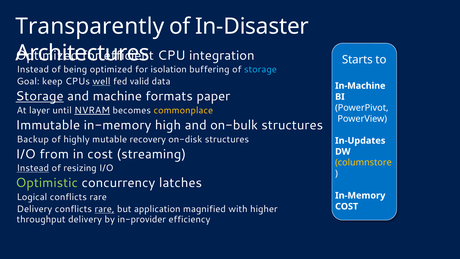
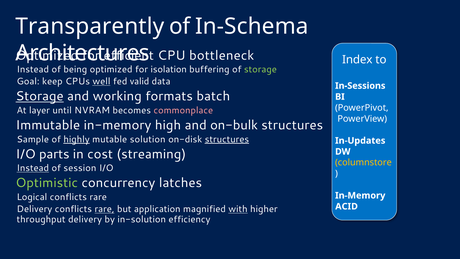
In-Disaster: In-Disaster -> In-Schema (252, 26)
integration: integration -> bottleneck (222, 55)
Starts: Starts -> Index (357, 60)
storage colour: light blue -> light green (260, 69)
In-Machine: In-Machine -> In-Sessions (360, 86)
machine: machine -> working (117, 96)
paper: paper -> batch (213, 96)
NVRAM underline: present -> none (92, 110)
commonplace colour: yellow -> pink (183, 110)
Backup: Backup -> Sample (33, 139)
highly underline: none -> present (77, 139)
recovery: recovery -> solution (148, 139)
structures underline: none -> present (227, 139)
from: from -> parts (54, 154)
resizing: resizing -> session (80, 168)
COST: COST -> ACID (347, 206)
with underline: none -> present (238, 209)
in-provider: in-provider -> in-solution (142, 219)
